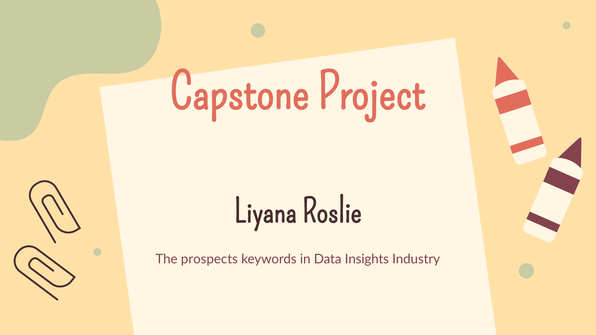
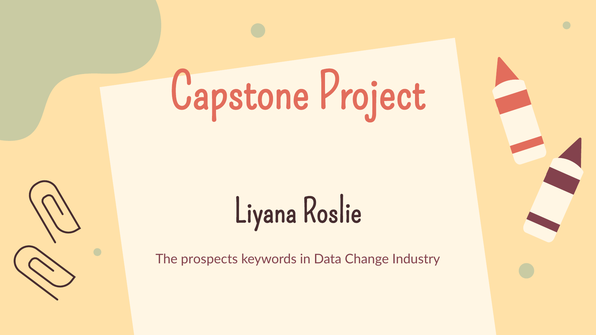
Insights: Insights -> Change (367, 259)
